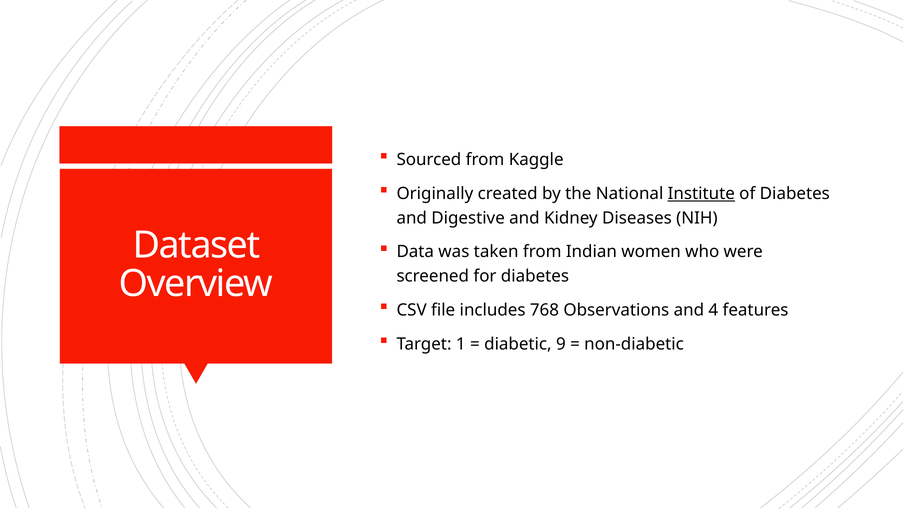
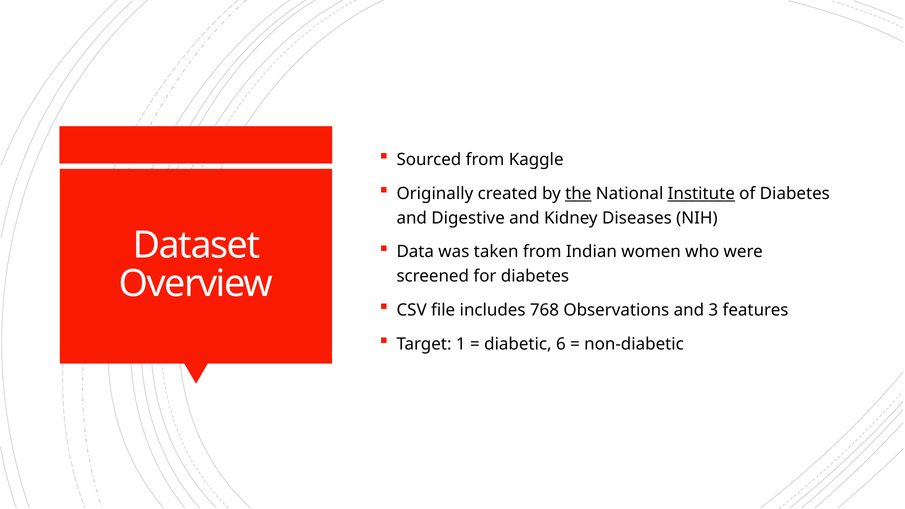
the underline: none -> present (578, 194)
4: 4 -> 3 (713, 310)
9: 9 -> 6 (561, 344)
